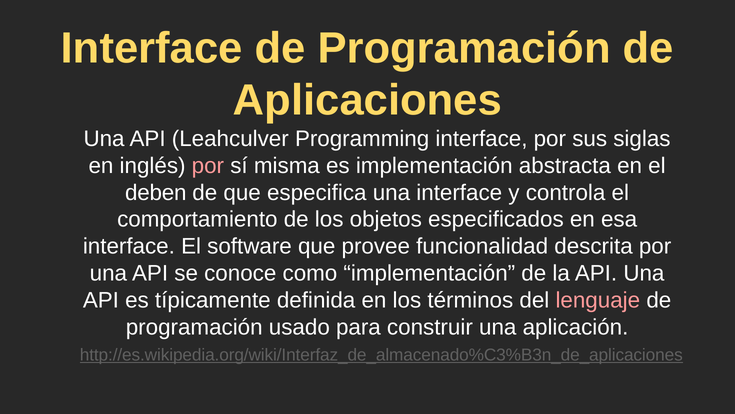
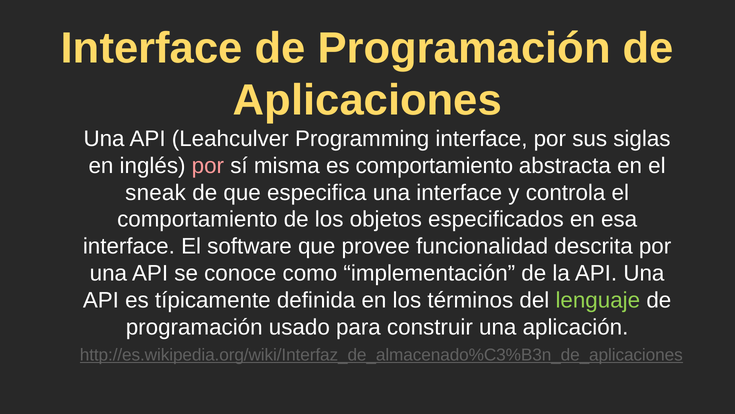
es implementación: implementación -> comportamiento (434, 166)
deben: deben -> sneak (156, 192)
lenguaje colour: pink -> light green (598, 300)
